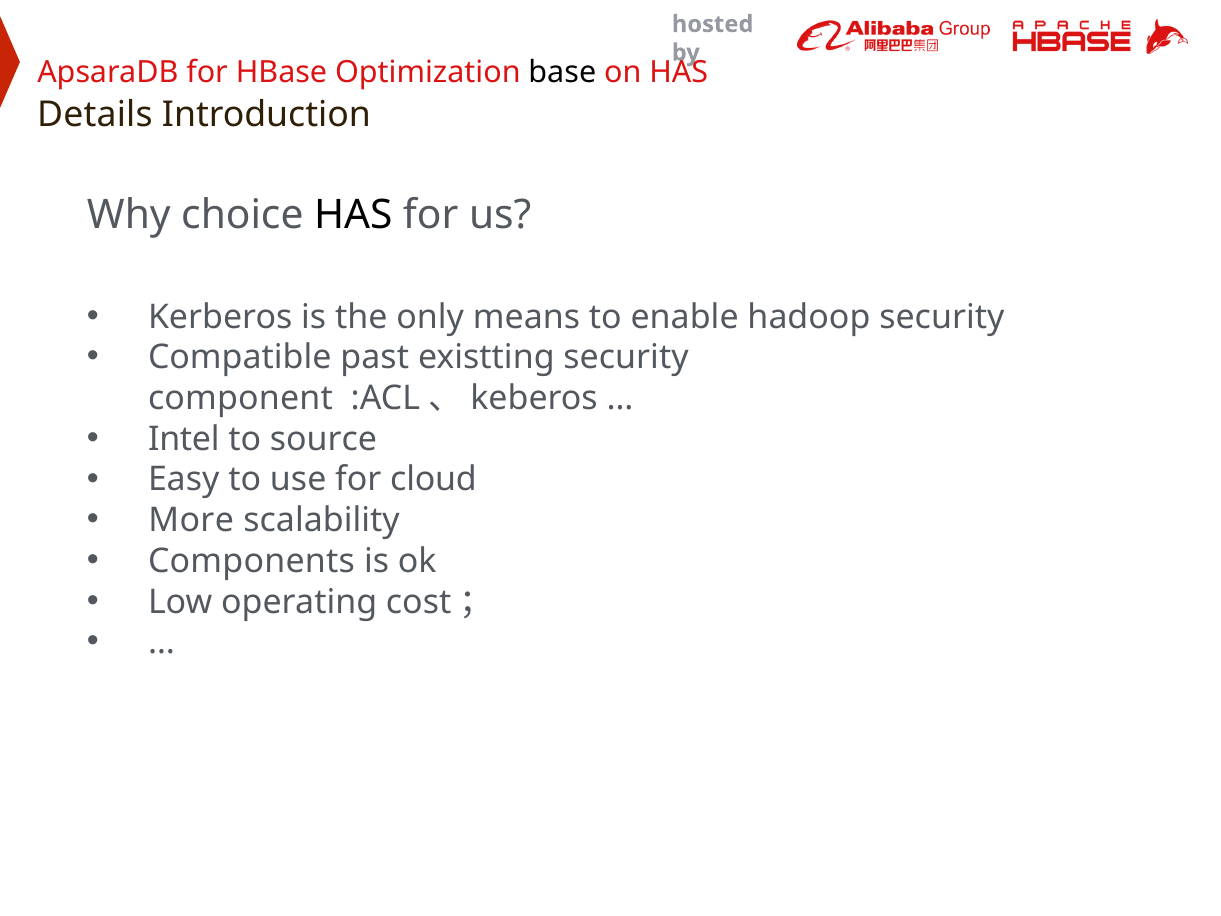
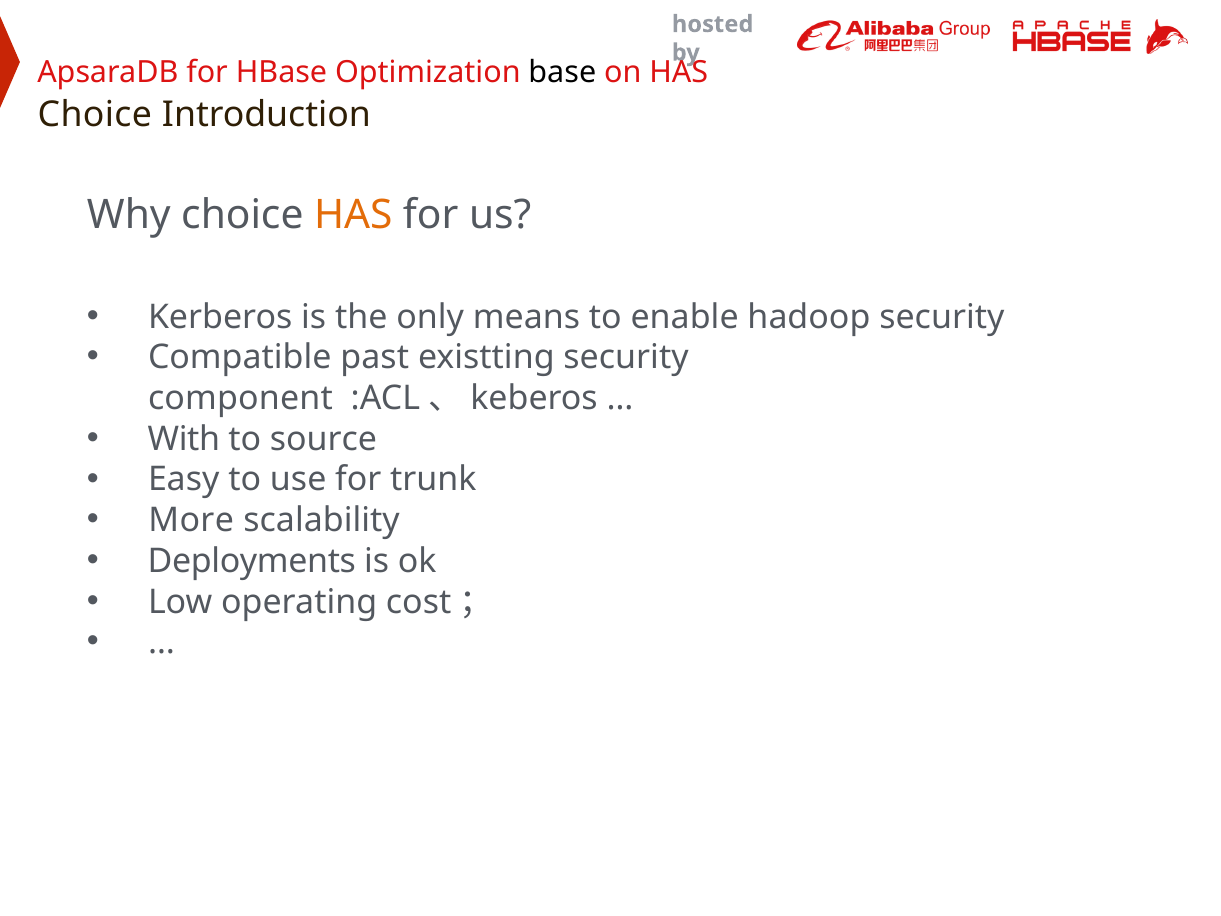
Details: Details -> Choice (95, 115)
HAS colour: black -> orange (353, 215)
Intel: Intel -> With (184, 439)
cloud: cloud -> trunk (433, 480)
Components: Components -> Deployments (252, 561)
